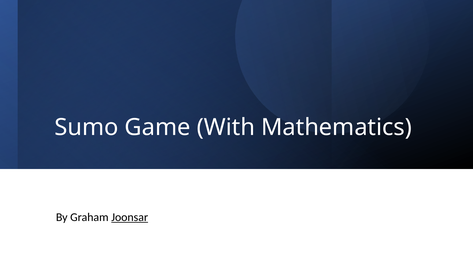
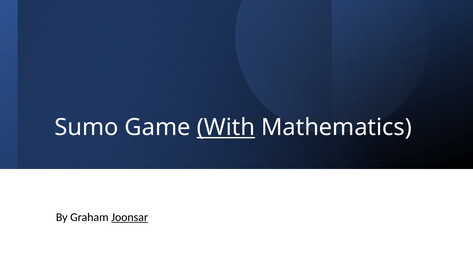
With underline: none -> present (226, 127)
